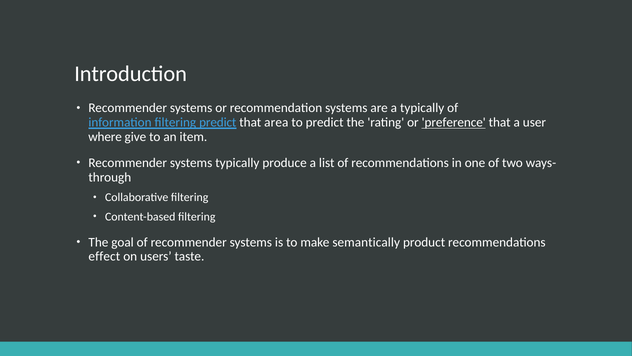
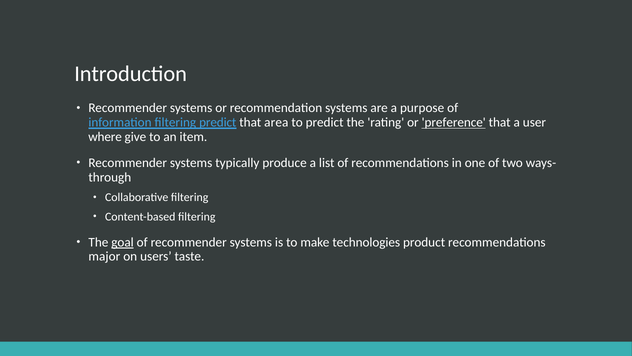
a typically: typically -> purpose (422, 108)
goal underline: none -> present (123, 242)
semantically: semantically -> technologies (366, 242)
effect: effect -> major (104, 256)
